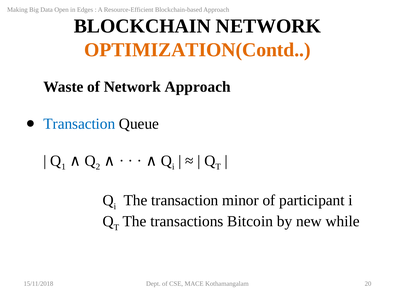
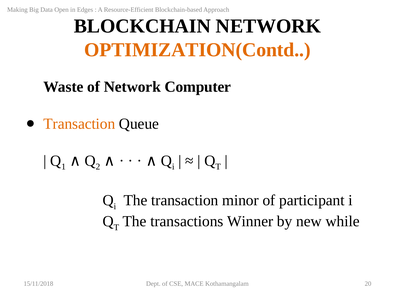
Network Approach: Approach -> Computer (198, 87)
Transaction colour: blue -> orange (79, 124)
Bitcoin: Bitcoin -> Winner (250, 221)
